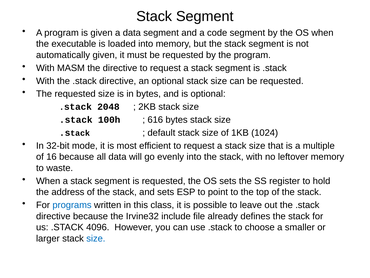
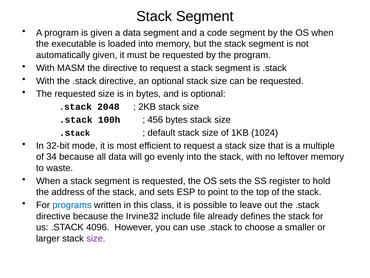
616: 616 -> 456 (155, 120)
16: 16 -> 34 (51, 157)
size colour: blue -> purple (96, 238)
